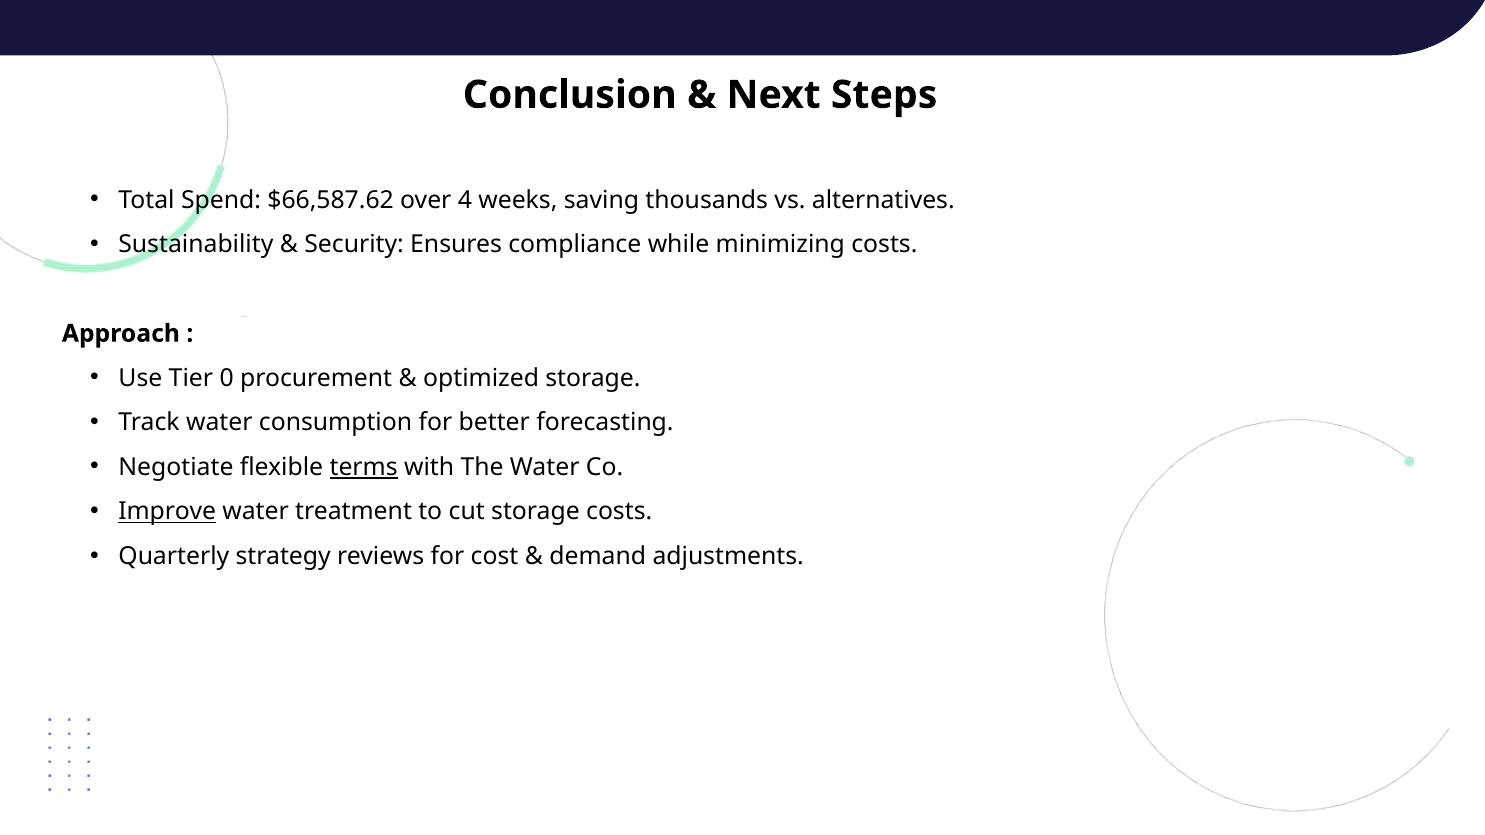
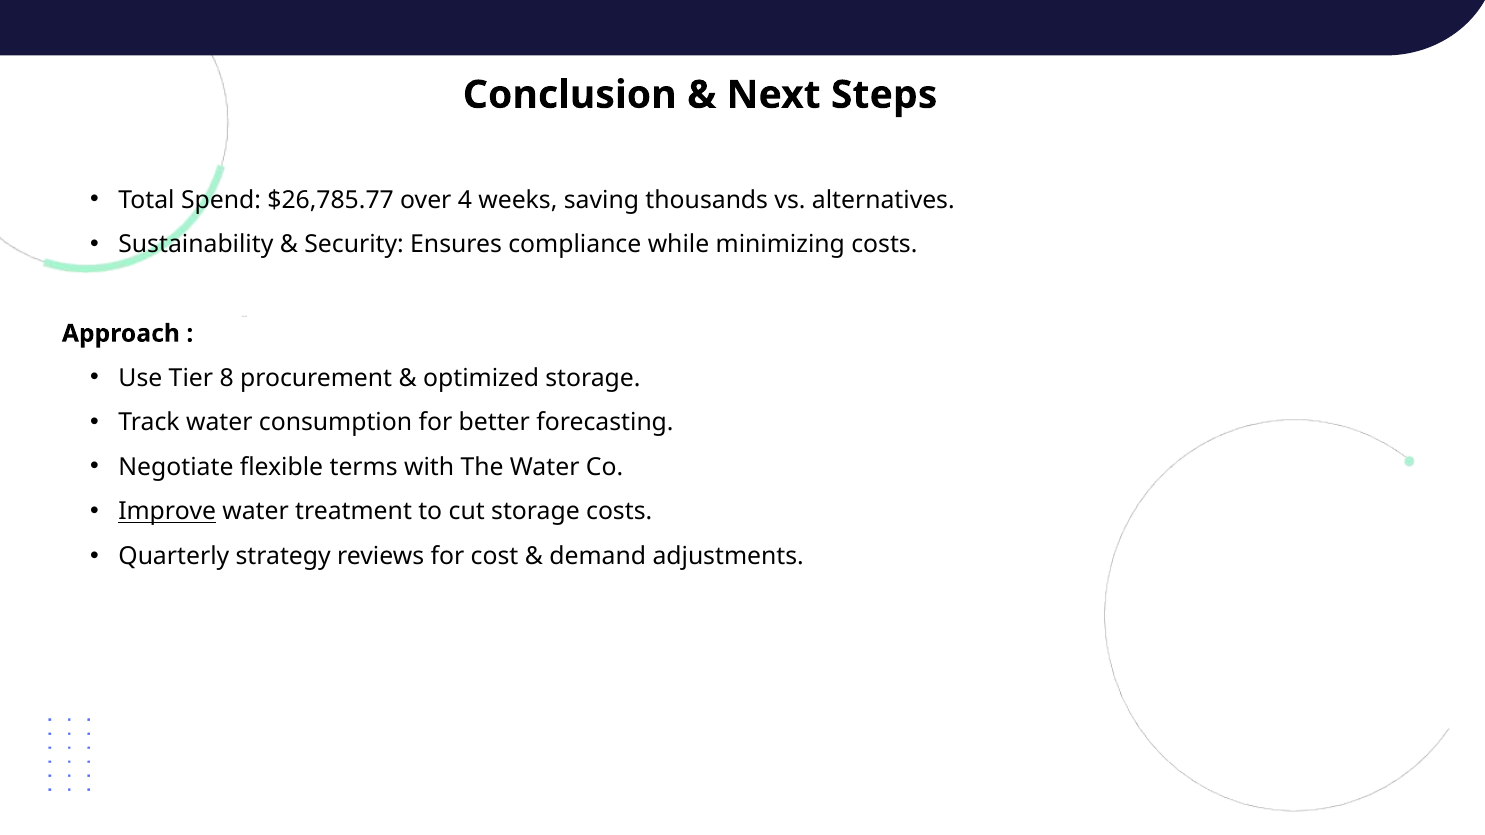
$66,587.62: $66,587.62 -> $26,785.77 (331, 200)
0: 0 -> 8 (227, 378)
terms underline: present -> none (364, 467)
